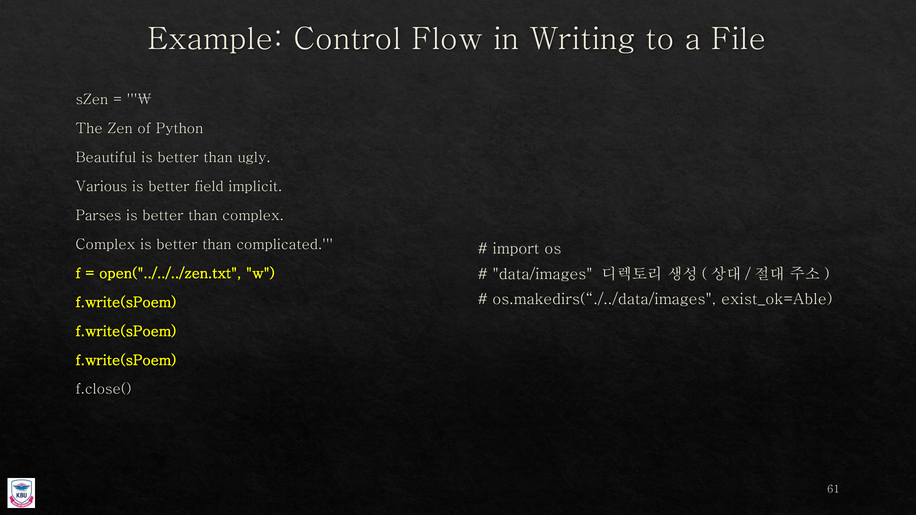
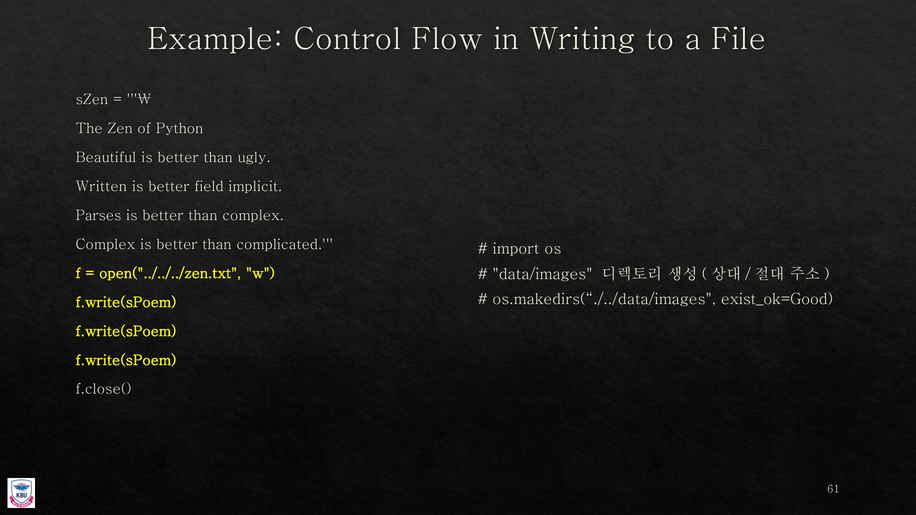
Various: Various -> Written (101, 186)
exist_ok=Able: exist_ok=Able -> exist_ok=Good (777, 299)
